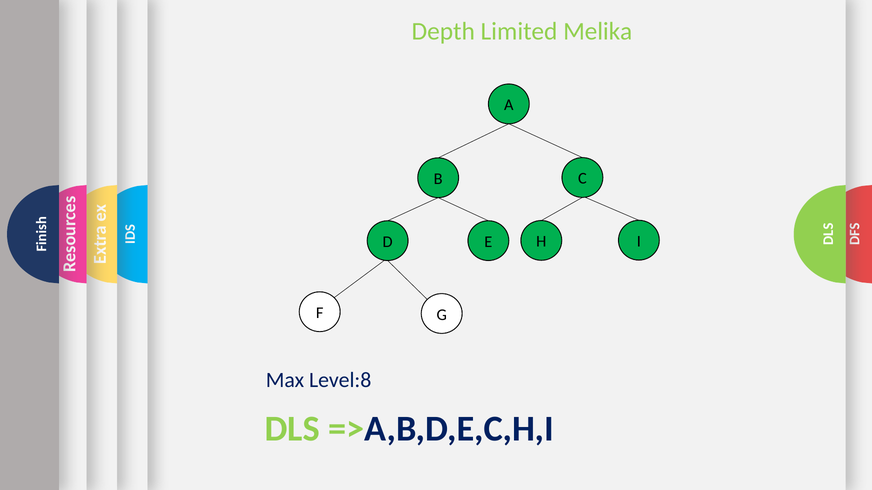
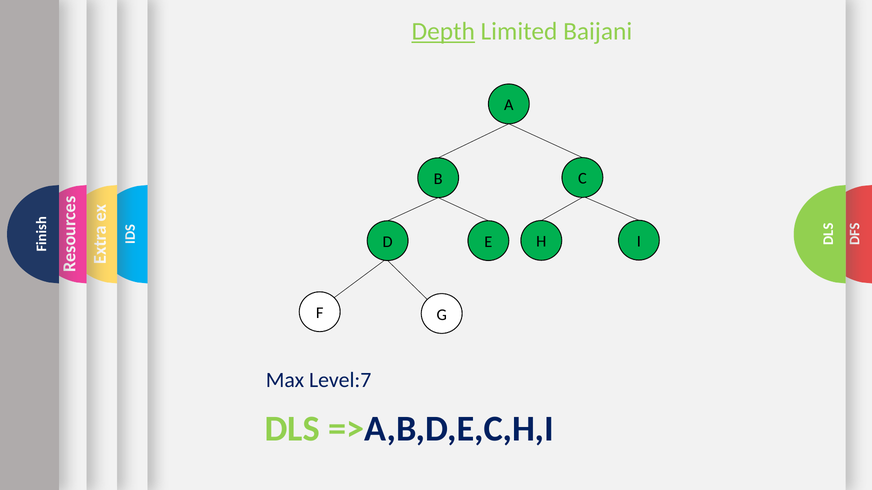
Depth underline: none -> present (443, 31)
Melika: Melika -> Baijani (598, 31)
Level:8: Level:8 -> Level:7 (340, 381)
